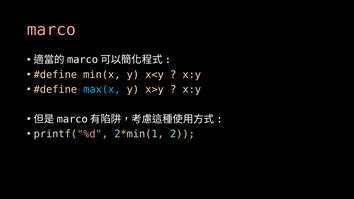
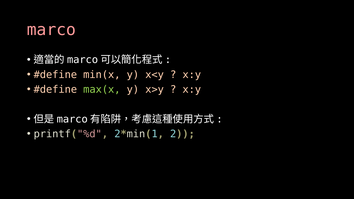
max(x colour: light blue -> light green (102, 90)
